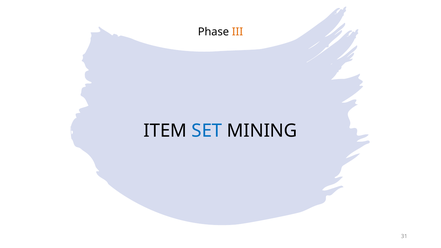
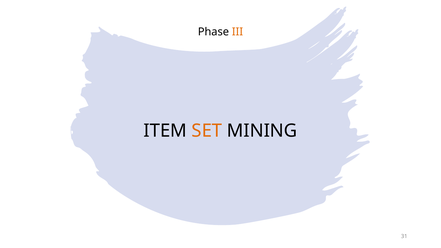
SET colour: blue -> orange (207, 131)
